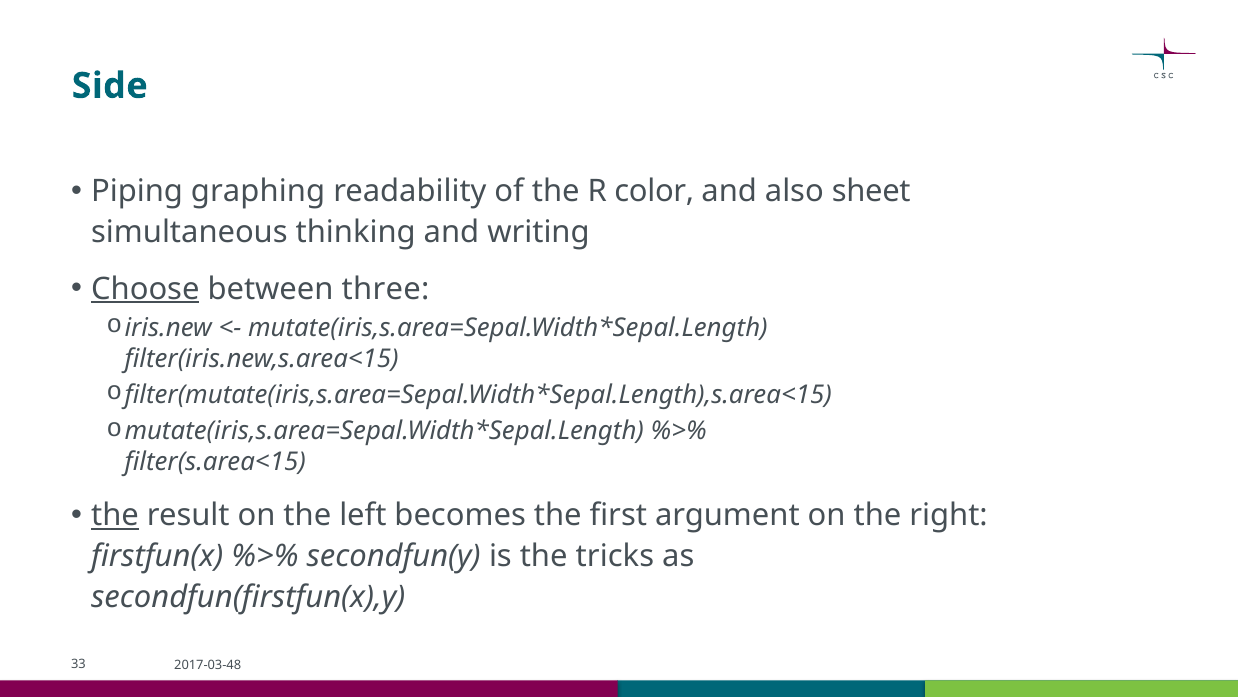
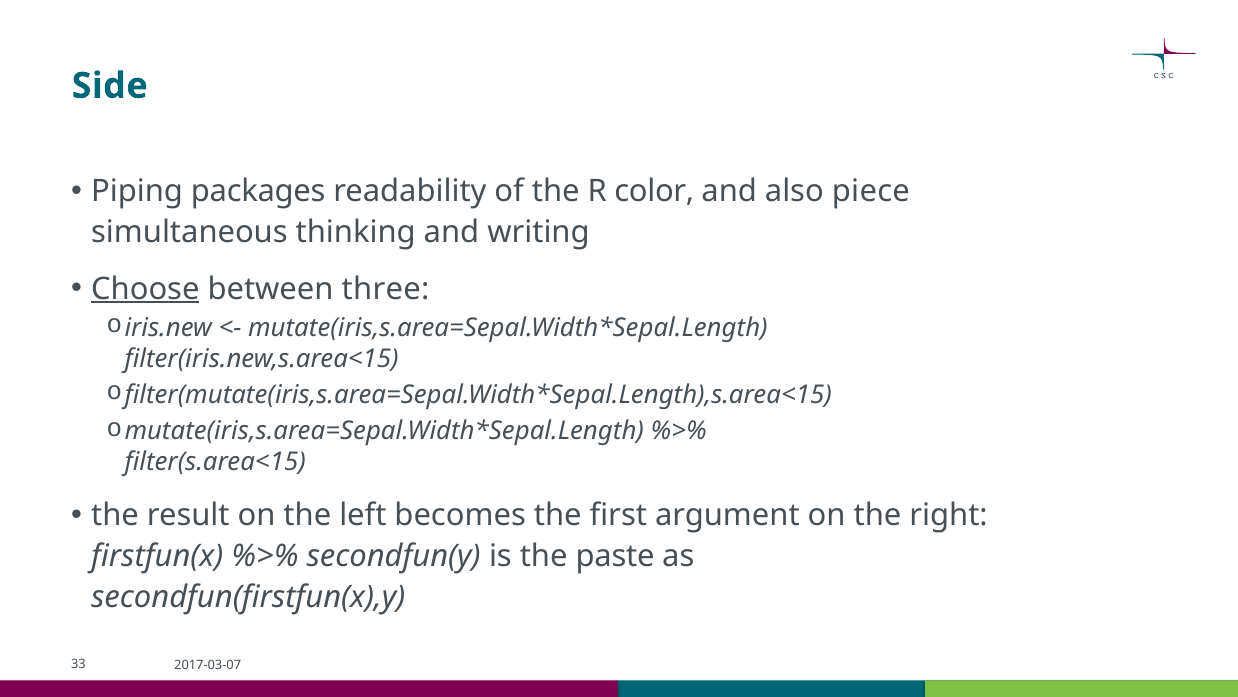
graphing: graphing -> packages (258, 192)
sheet: sheet -> piece (871, 192)
the underline: present -> none (115, 515)
tricks: tricks -> paste (615, 556)
2017-03-48: 2017-03-48 -> 2017-03-07 (208, 665)
